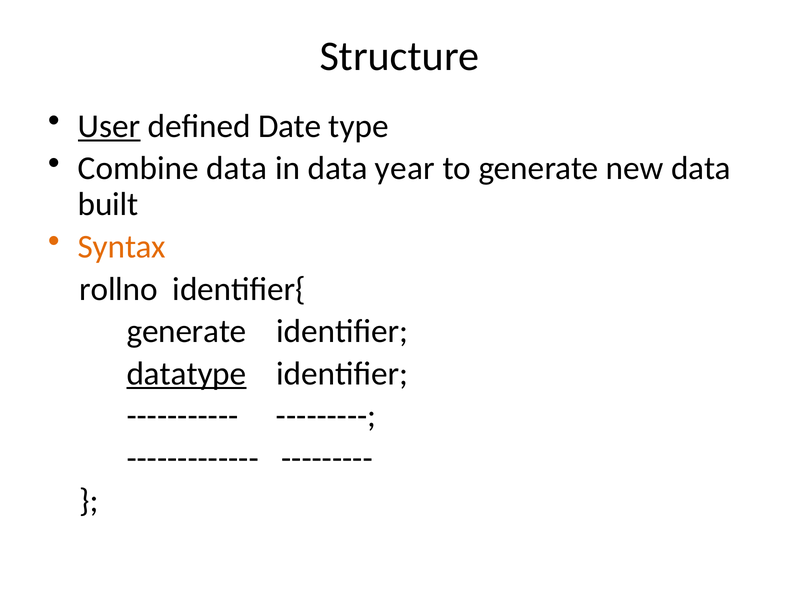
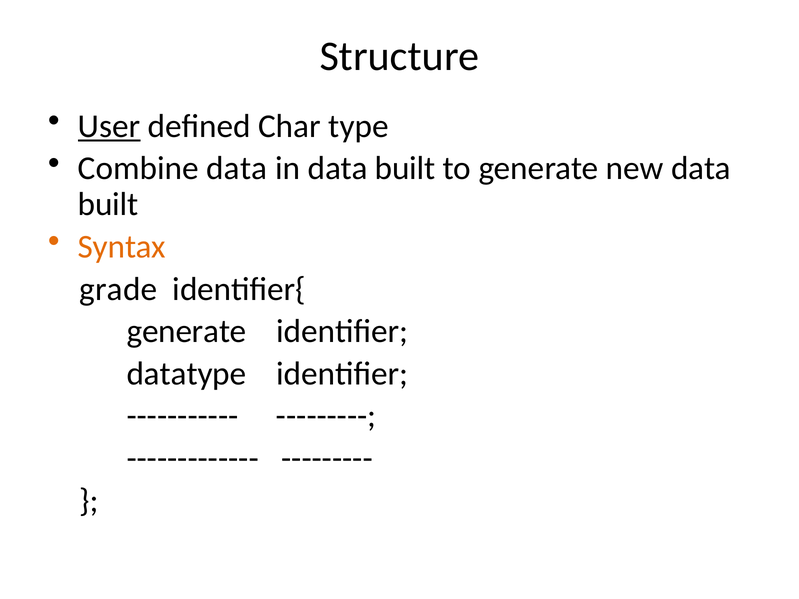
Date: Date -> Char (290, 126)
in data year: year -> built (405, 169)
rollno: rollno -> grade (118, 289)
datatype underline: present -> none (186, 374)
